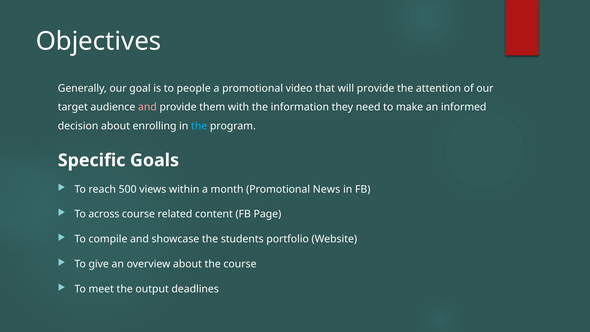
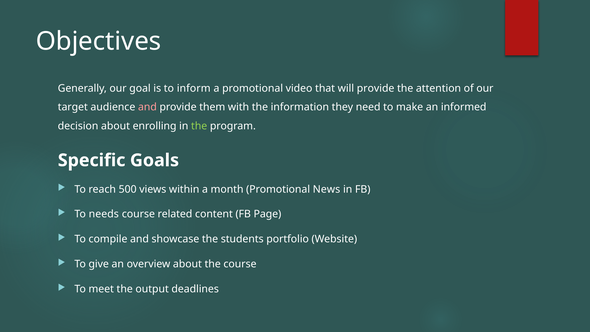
people: people -> inform (194, 88)
the colour: light blue -> light green (199, 126)
across: across -> needs (104, 214)
